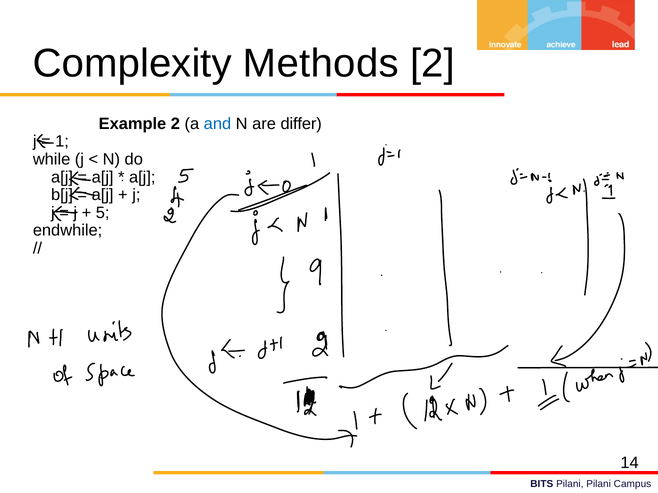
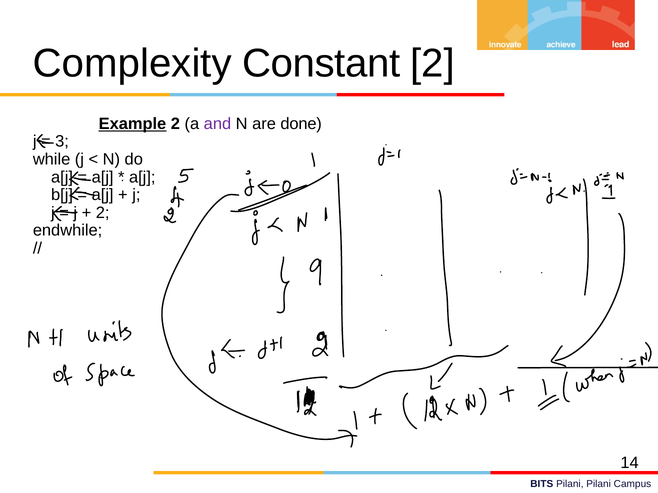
Methods: Methods -> Constant (321, 64)
Example underline: none -> present (132, 124)
and colour: blue -> purple (217, 124)
differ: differ -> done (301, 124)
1: 1 -> 3 (62, 142)
5: 5 -> 2 (103, 213)
